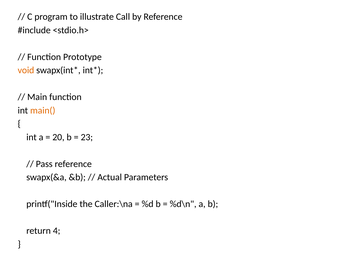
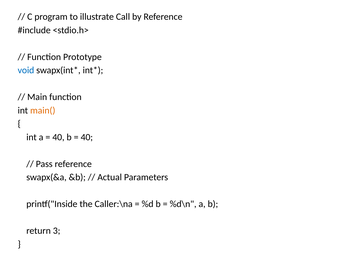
void colour: orange -> blue (26, 70)
20: 20 -> 40 (58, 137)
23: 23 -> 40 (87, 137)
4: 4 -> 3 (57, 230)
